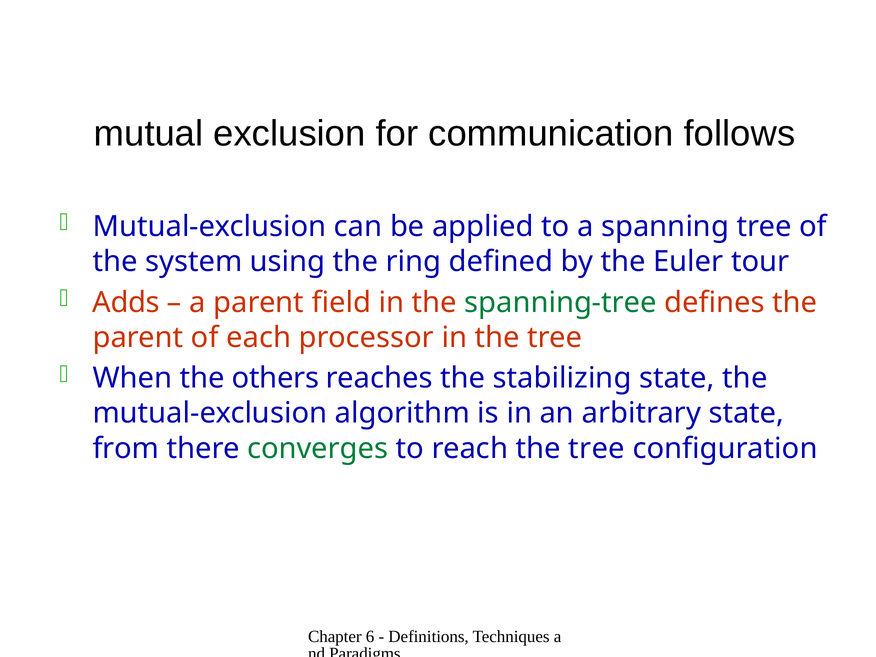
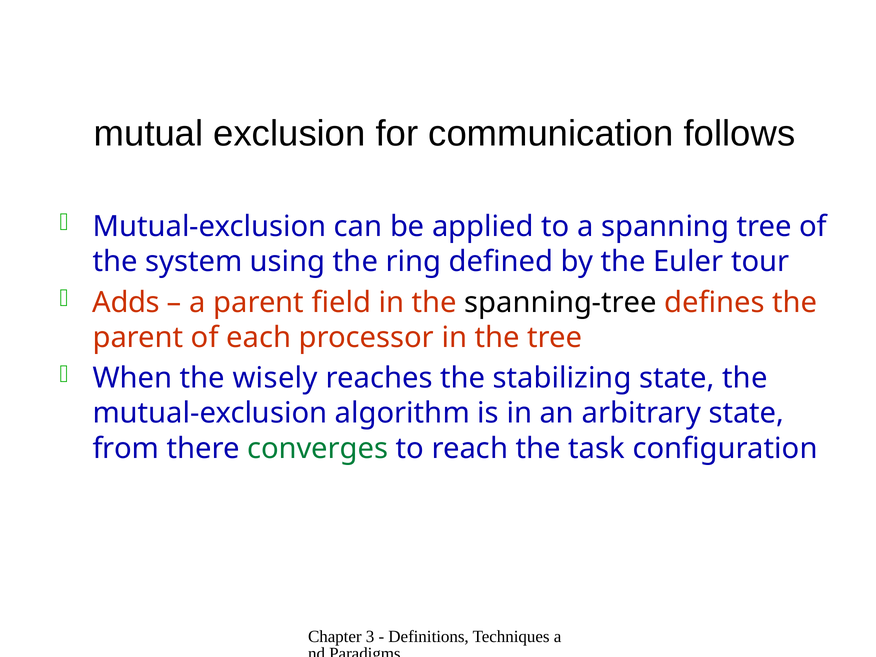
spanning-tree colour: green -> black (561, 302)
others: others -> wisely (275, 378)
reach the tree: tree -> task (597, 448)
6: 6 -> 3 (370, 637)
